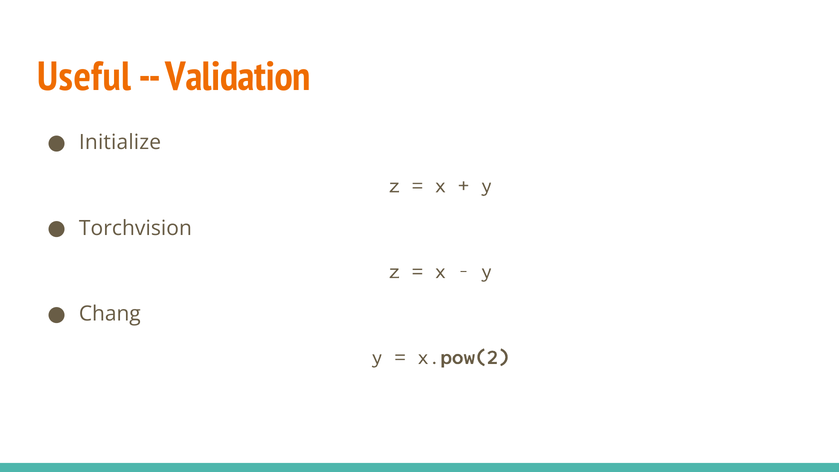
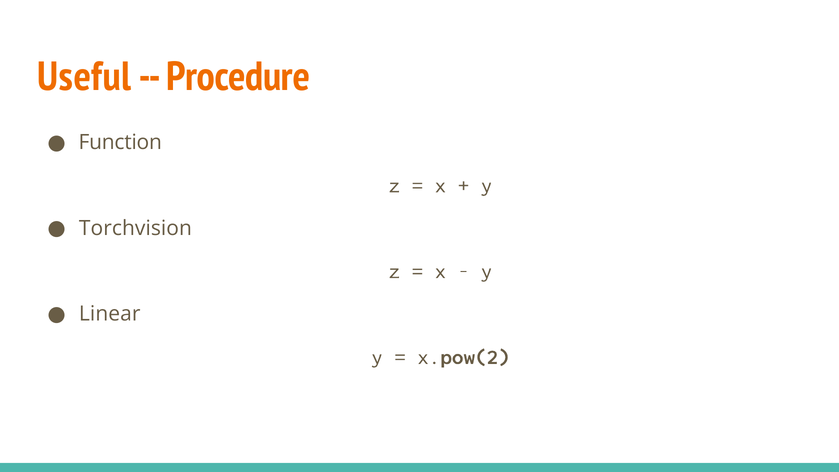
Validation: Validation -> Procedure (238, 77)
Initialize: Initialize -> Function (120, 142)
Chang: Chang -> Linear (110, 314)
